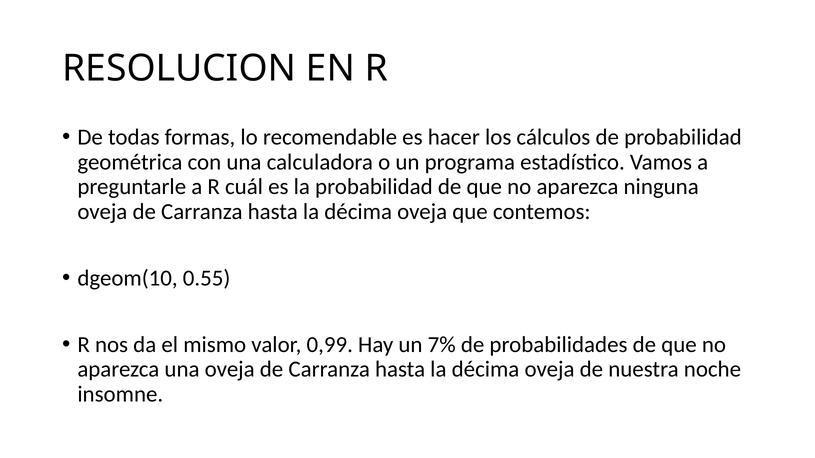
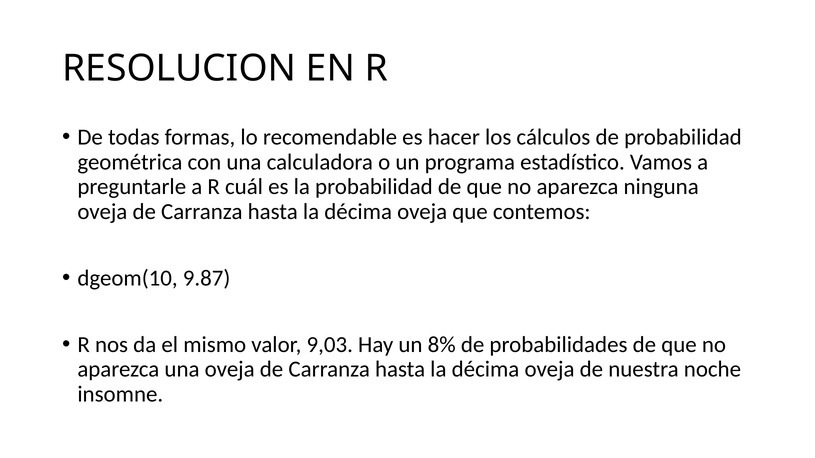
0.55: 0.55 -> 9.87 (207, 278)
0,99: 0,99 -> 9,03 (330, 345)
7%: 7% -> 8% (442, 345)
